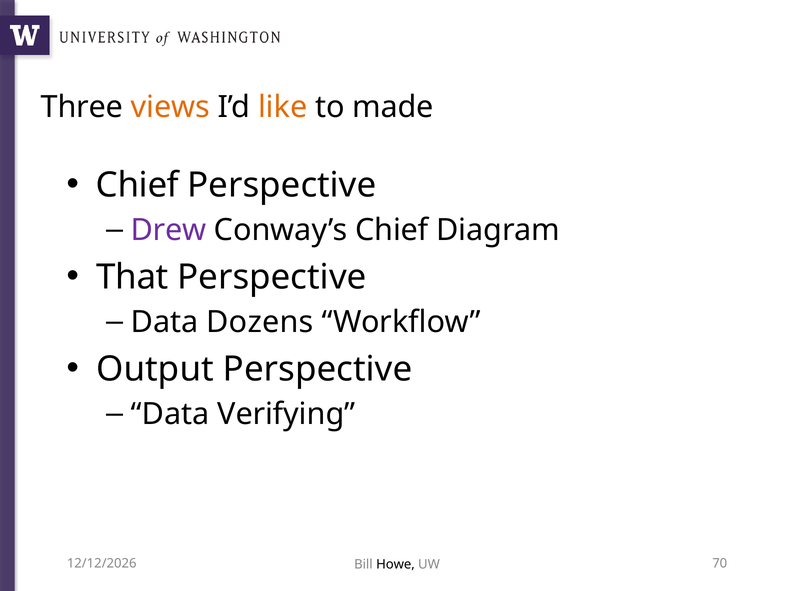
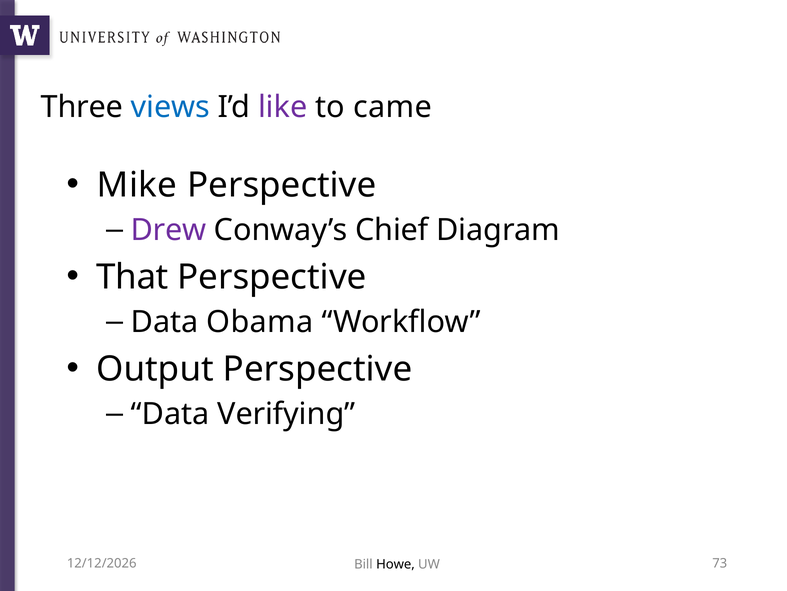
views colour: orange -> blue (170, 107)
like colour: orange -> purple (283, 107)
made: made -> came (393, 107)
Chief: Chief -> Mike (137, 185)
Dozens: Dozens -> Obama (260, 322)
70: 70 -> 73 (720, 563)
